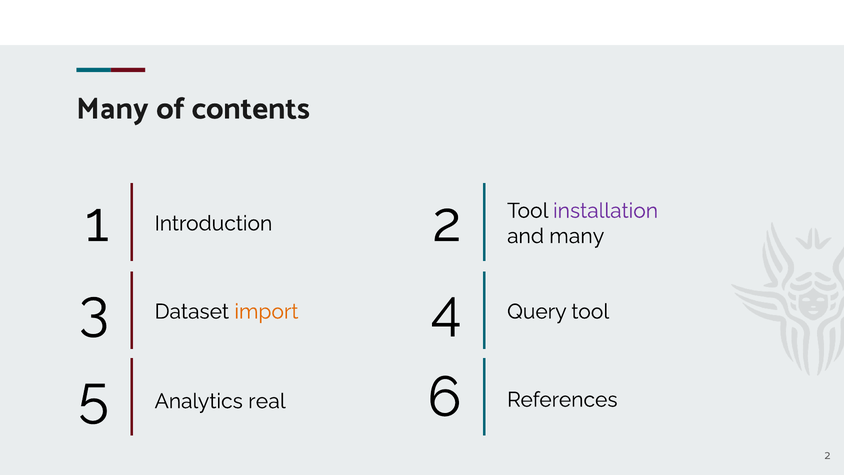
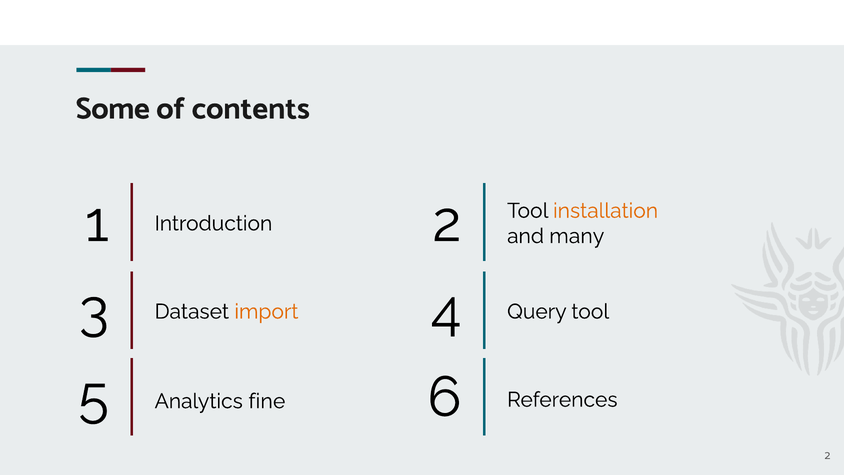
Many: Many -> Some (113, 108)
installation colour: purple -> orange (606, 211)
real: real -> fine (267, 401)
